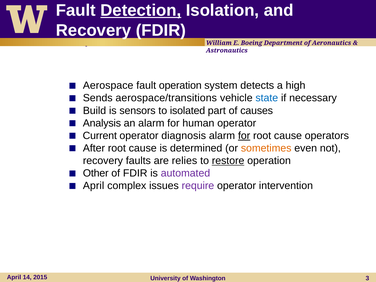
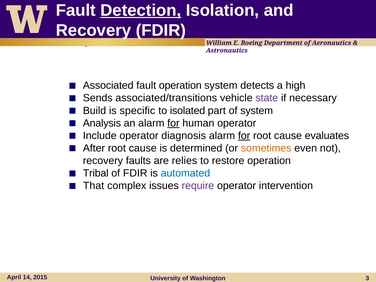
Aerospace: Aerospace -> Associated (108, 85)
aerospace/transitions: aerospace/transitions -> associated/transitions (166, 98)
state colour: blue -> purple (267, 98)
sensors: sensors -> specific (137, 111)
of causes: causes -> system (257, 111)
for underline: none -> present (173, 123)
Current: Current -> Include (100, 136)
operators: operators -> evaluates (327, 136)
restore underline: present -> none (228, 161)
Other: Other -> Tribal (96, 173)
automated colour: purple -> blue (185, 173)
April: April -> That (94, 186)
